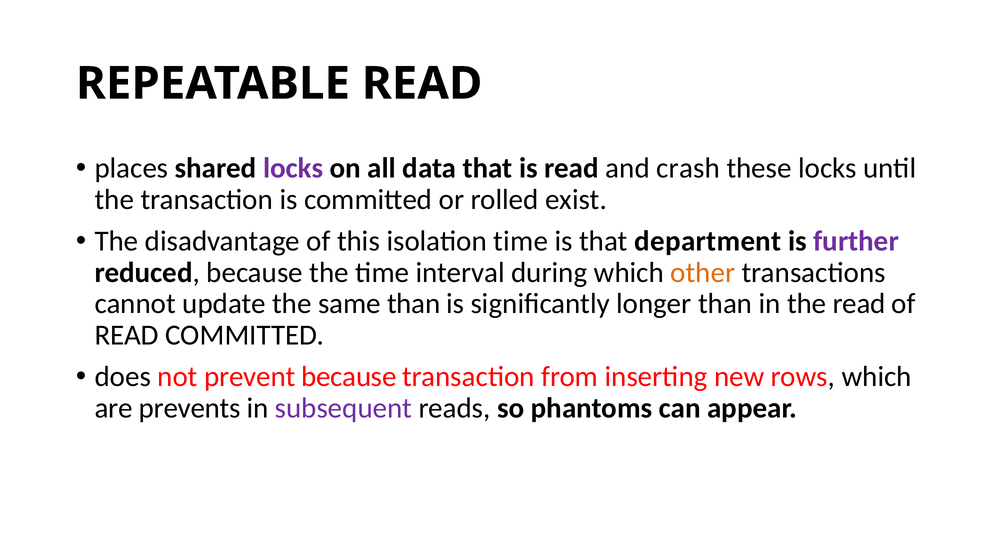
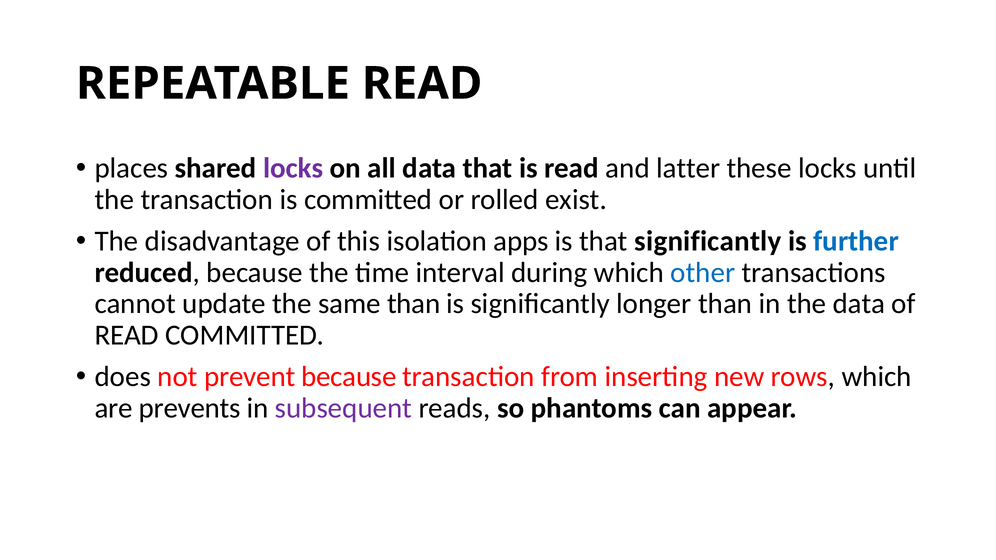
crash: crash -> latter (688, 168)
isolation time: time -> apps (521, 241)
that department: department -> significantly (708, 241)
further colour: purple -> blue (856, 241)
other colour: orange -> blue (703, 273)
the read: read -> data (859, 304)
